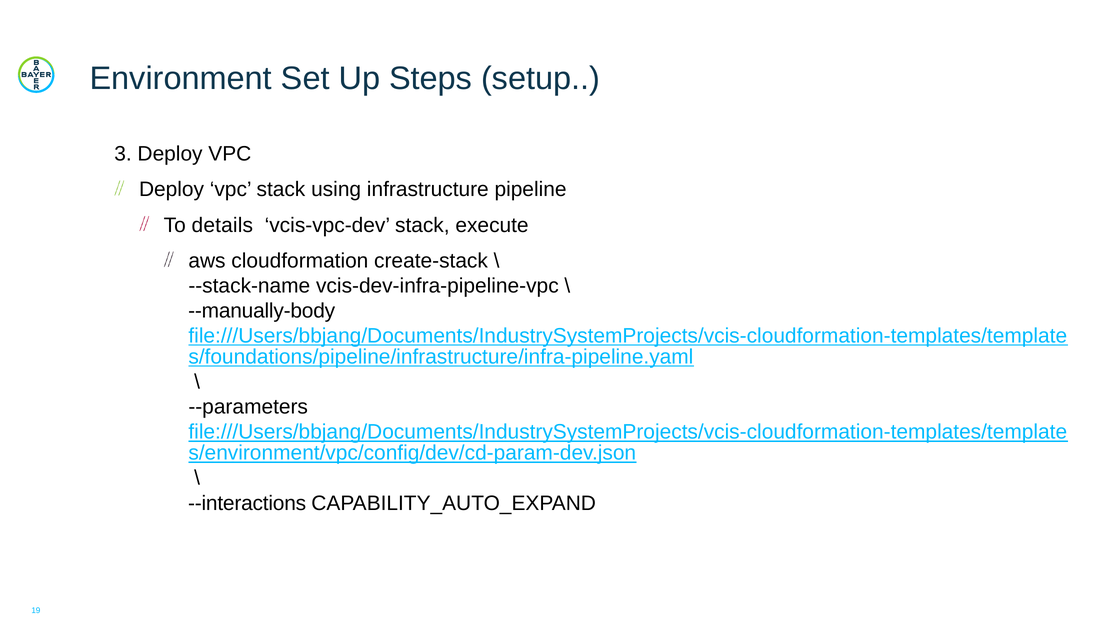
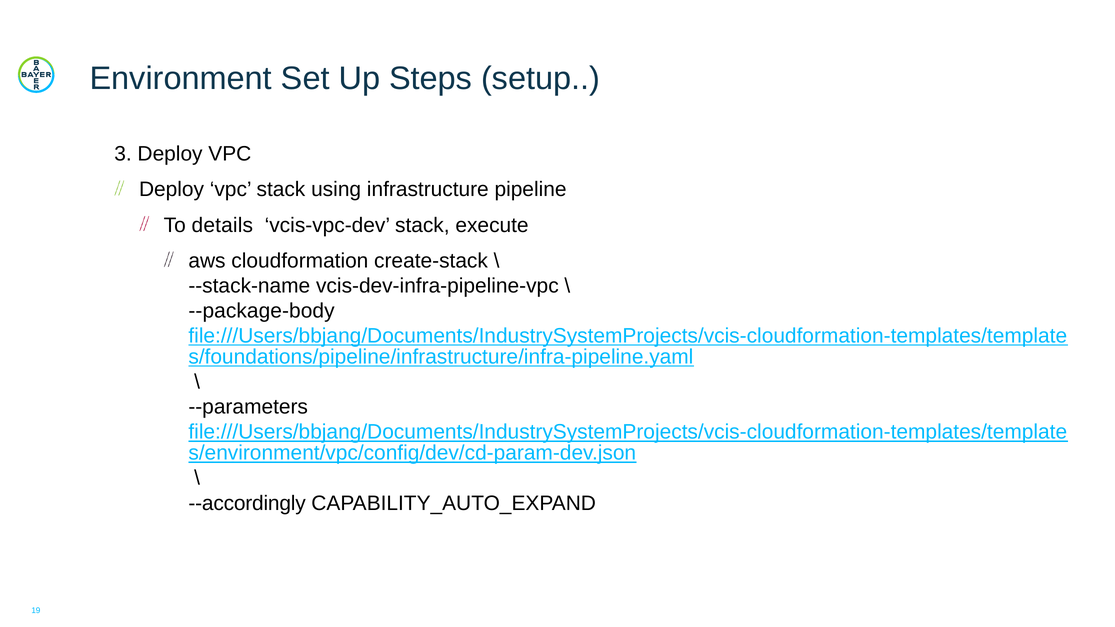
--manually-body: --manually-body -> --package-body (262, 311)
--interactions: --interactions -> --accordingly (247, 503)
